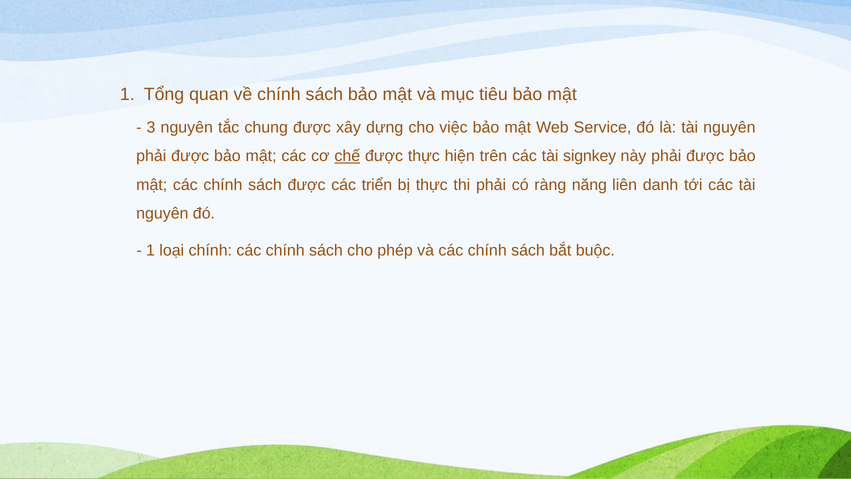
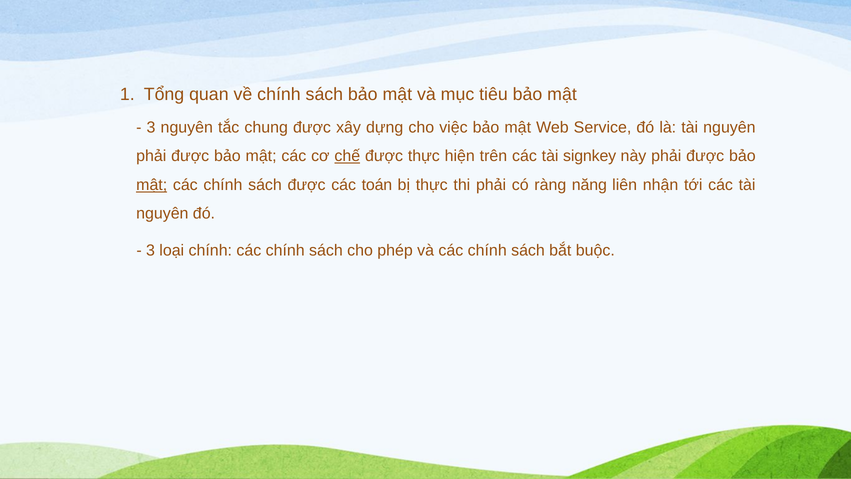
mật underline: none -> present (152, 185)
triển: triển -> toán (377, 185)
danh: danh -> nhận (661, 185)
1: 1 -> 3 (151, 250)
